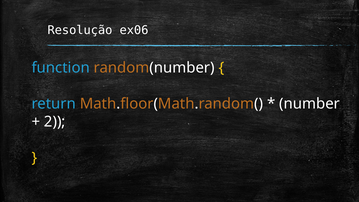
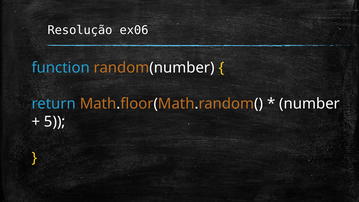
2: 2 -> 5 (55, 122)
